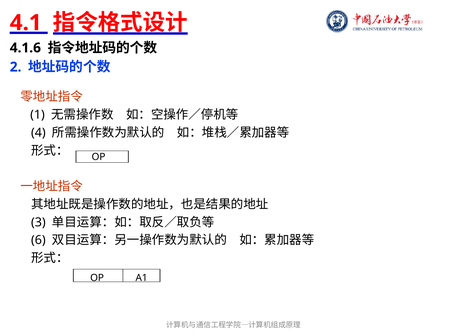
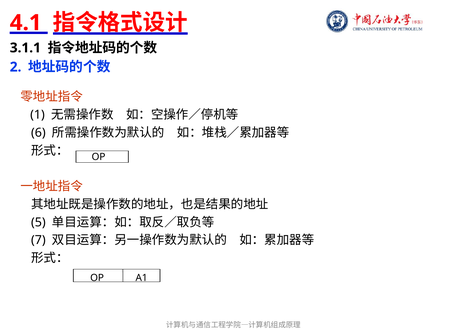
4.1.6: 4.1.6 -> 3.1.1 (25, 48)
4: 4 -> 6 (38, 133)
3: 3 -> 5 (38, 223)
6: 6 -> 7 (38, 241)
